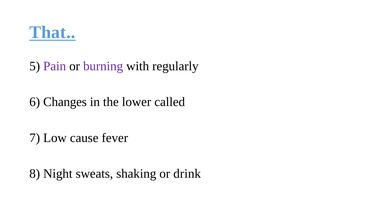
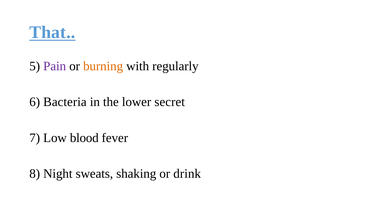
burning colour: purple -> orange (103, 66)
Changes: Changes -> Bacteria (65, 102)
called: called -> secret (170, 102)
cause: cause -> blood (84, 137)
